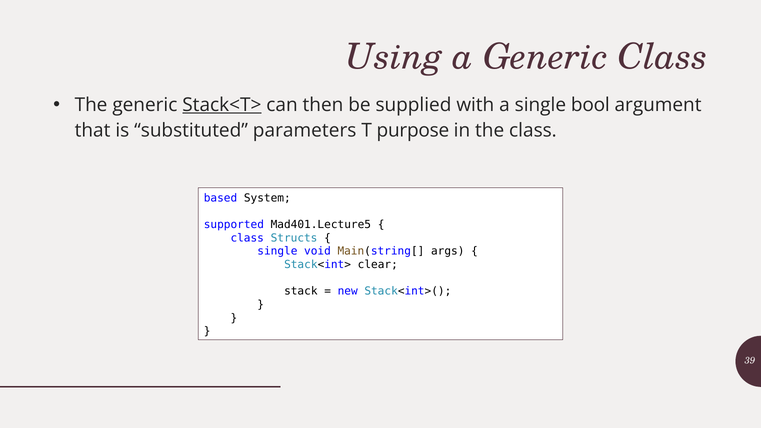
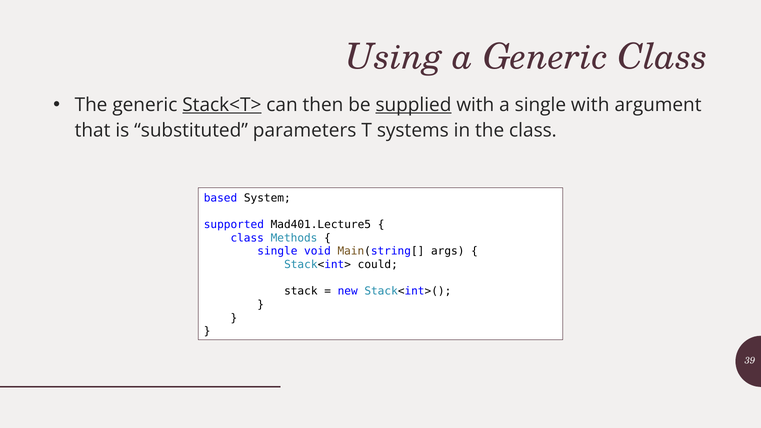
supplied underline: none -> present (413, 105)
single bool: bool -> with (590, 105)
purpose: purpose -> systems (413, 130)
Structs: Structs -> Methods (294, 238)
clear: clear -> could (378, 265)
